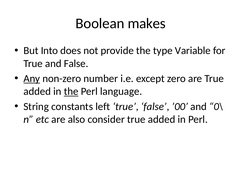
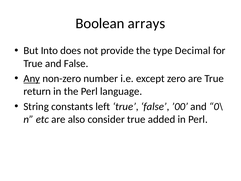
makes: makes -> arrays (147, 23)
Variable: Variable -> Decimal (193, 51)
added: added -> return (37, 91)
the underline: present -> none (71, 91)
